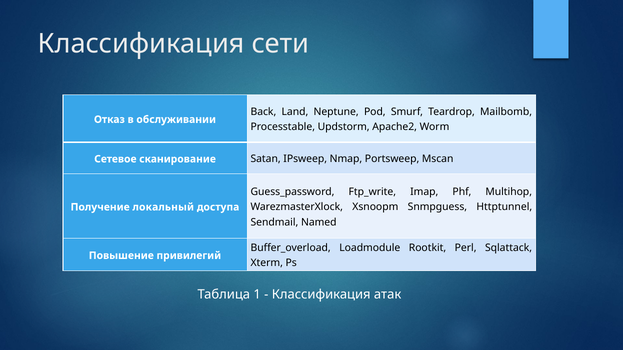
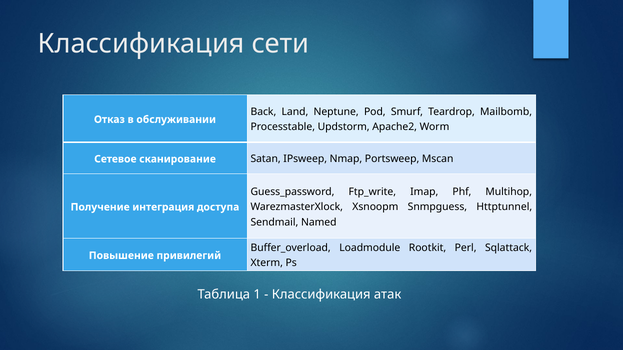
локальный: локальный -> интеграция (163, 207)
